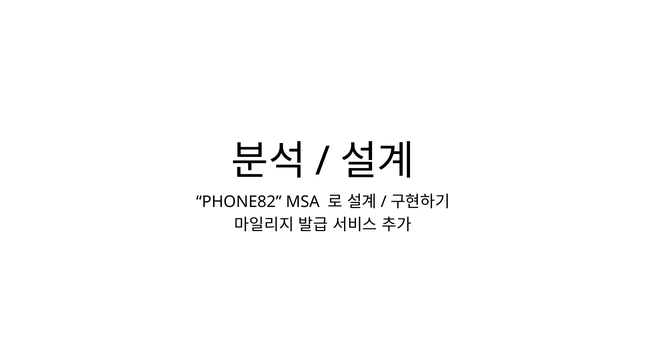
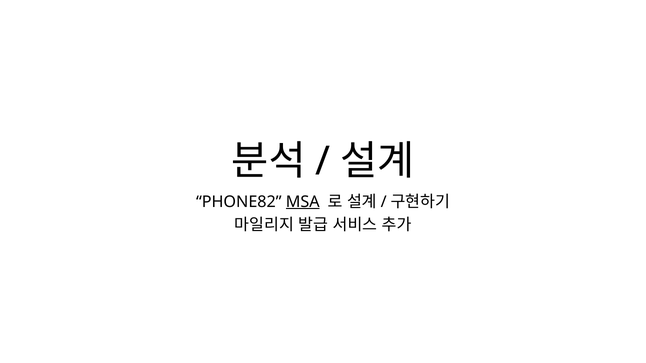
MSA underline: none -> present (303, 202)
